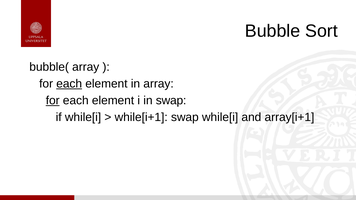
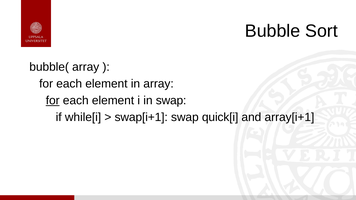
each underline: present -> none (69, 84)
while[i+1: while[i+1 -> swap[i+1 (141, 117)
swap while[i: while[i -> quick[i (220, 117)
